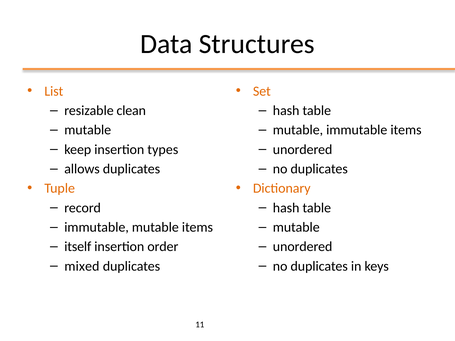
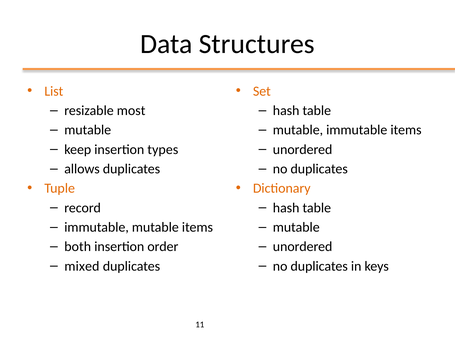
clean: clean -> most (131, 111)
itself: itself -> both (78, 247)
